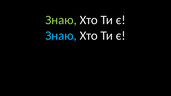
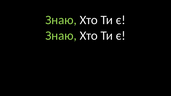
Знаю colour: light blue -> light green (61, 36)
